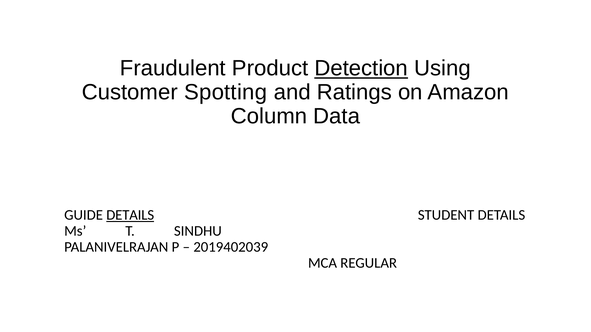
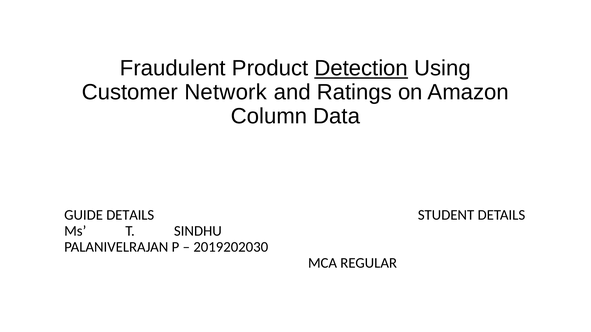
Spotting: Spotting -> Network (226, 92)
DETAILS underline: present -> none (130, 215)
2019402039: 2019402039 -> 2019202030 (231, 247)
